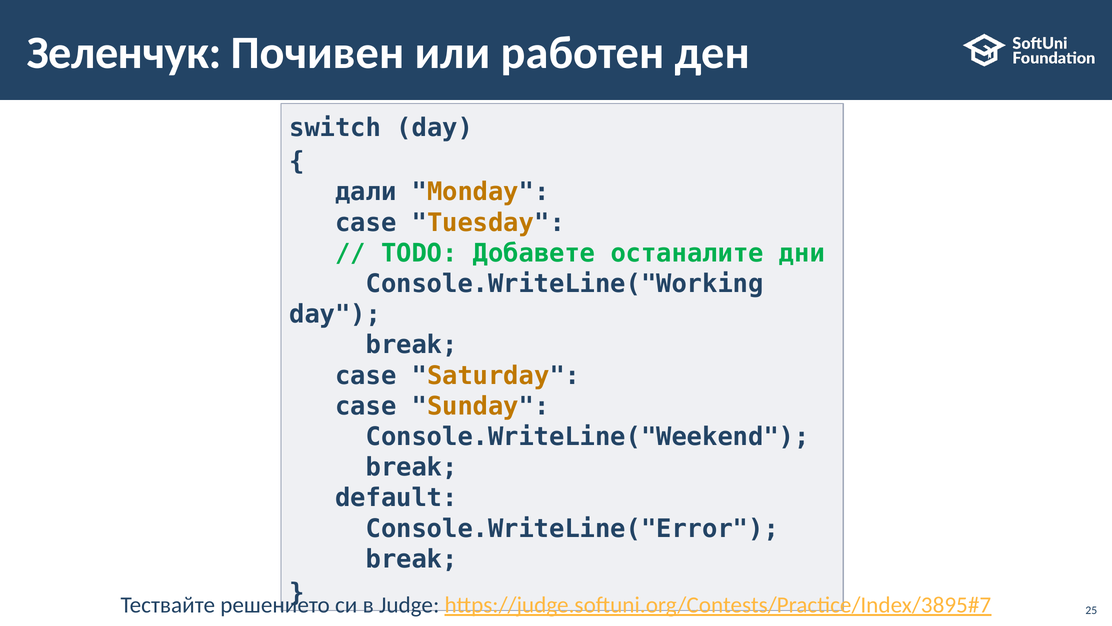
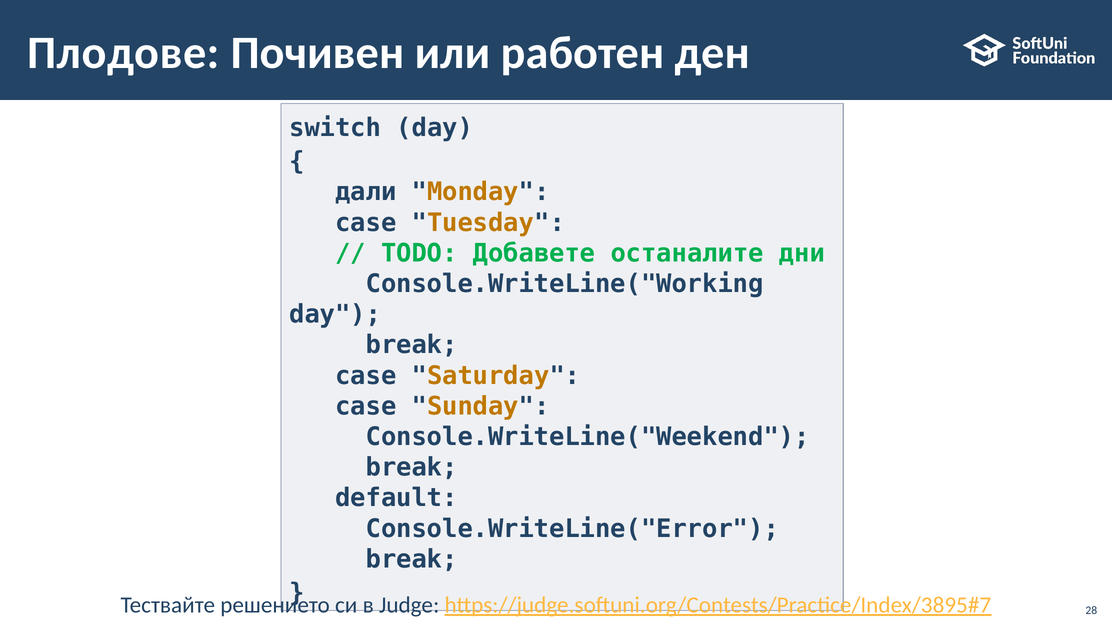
Зеленчук: Зеленчук -> Плодове (123, 53)
25: 25 -> 28 (1091, 610)
